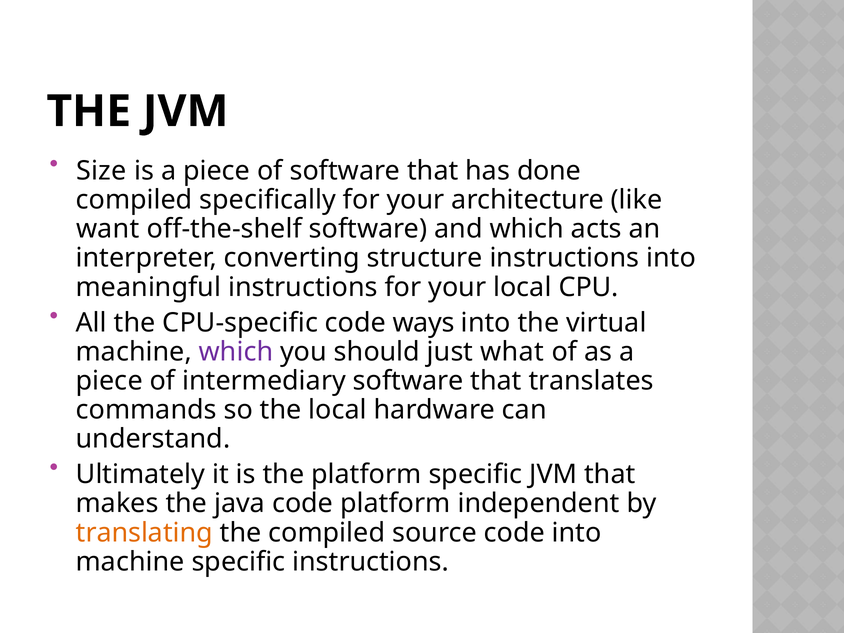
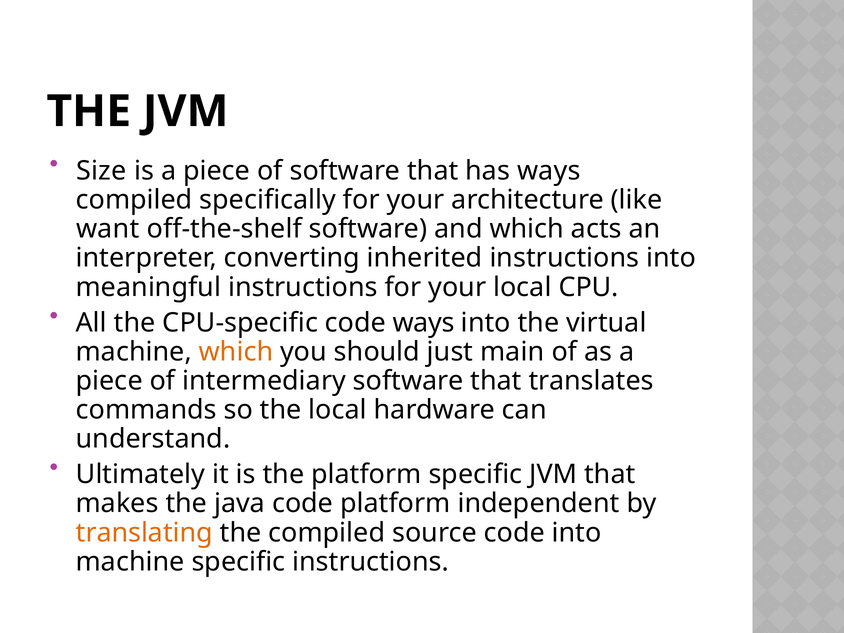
has done: done -> ways (549, 171)
structure: structure -> inherited (425, 258)
which colour: purple -> orange (236, 352)
what: what -> main (512, 352)
